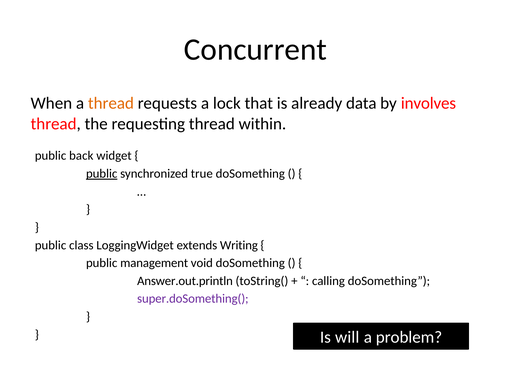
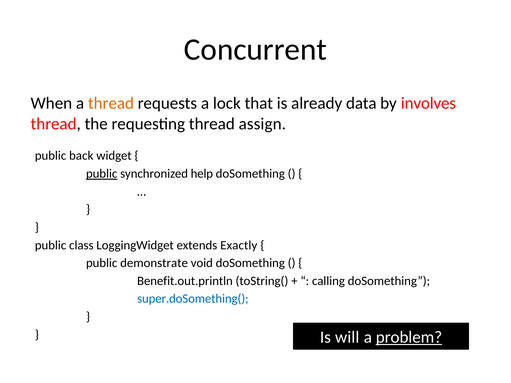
within: within -> assign (262, 124)
true: true -> help (202, 174)
Writing: Writing -> Exactly (239, 245)
management: management -> demonstrate (154, 263)
Answer.out.println: Answer.out.println -> Benefit.out.println (185, 281)
super.doSomething( colour: purple -> blue (193, 299)
problem underline: none -> present (409, 338)
